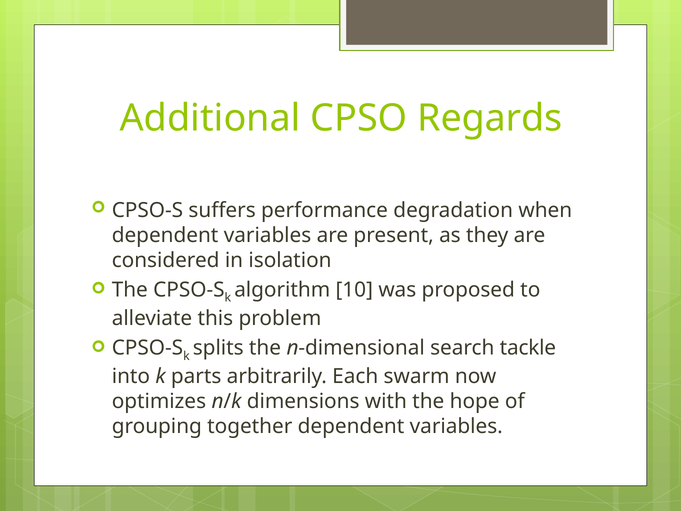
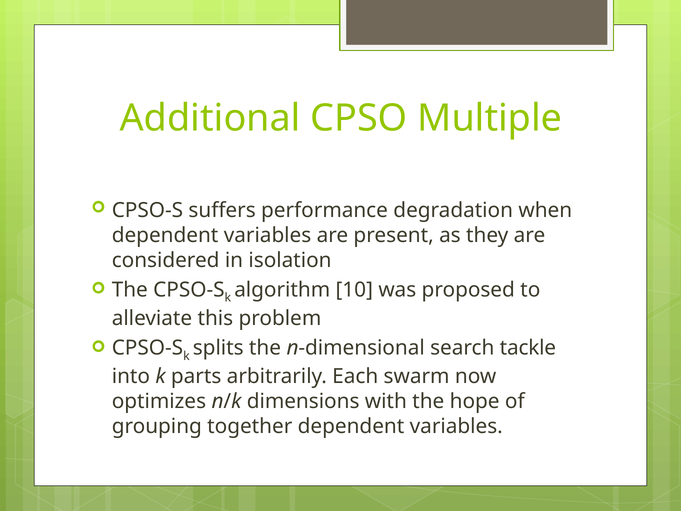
Regards: Regards -> Multiple (490, 118)
